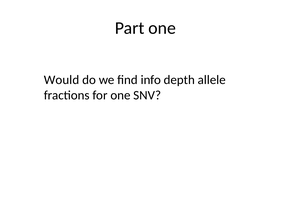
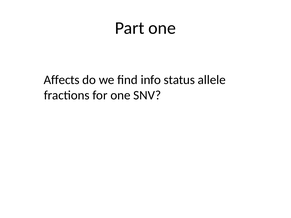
Would: Would -> Affects (62, 80)
depth: depth -> status (179, 80)
